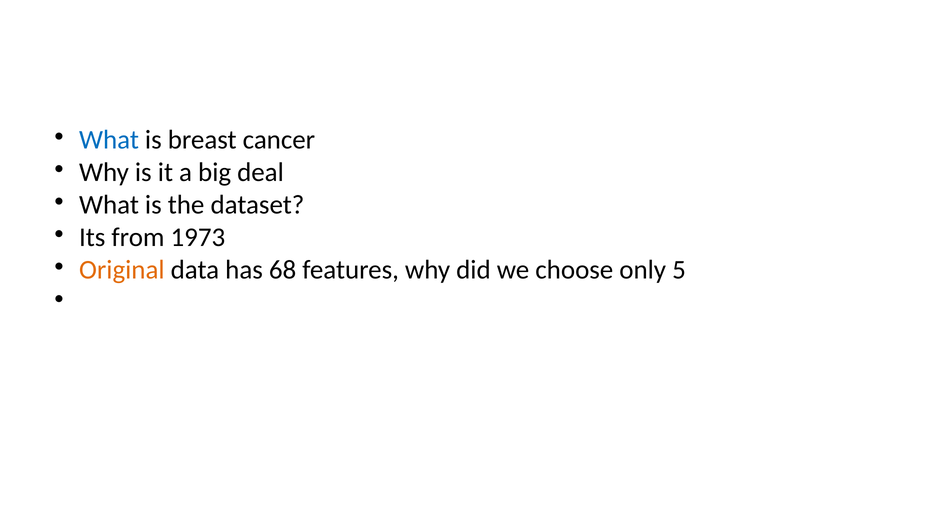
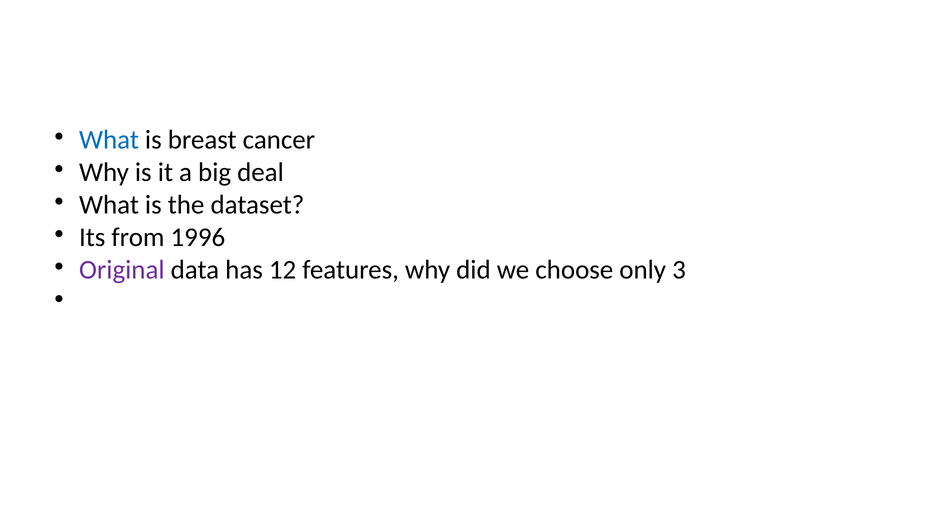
1973: 1973 -> 1996 (198, 237)
Original colour: orange -> purple (122, 270)
68: 68 -> 12 (283, 270)
5: 5 -> 3 (679, 270)
